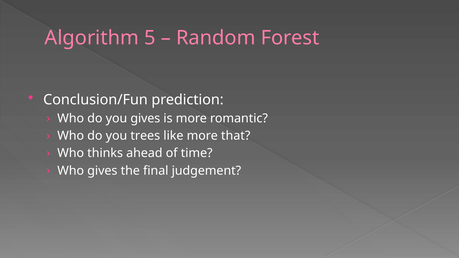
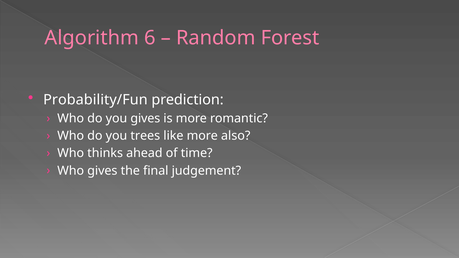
5: 5 -> 6 (150, 38)
Conclusion/Fun: Conclusion/Fun -> Probability/Fun (95, 100)
that: that -> also (236, 136)
